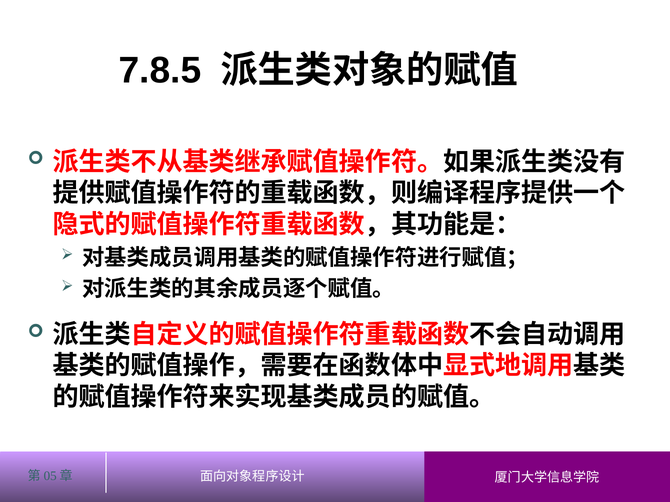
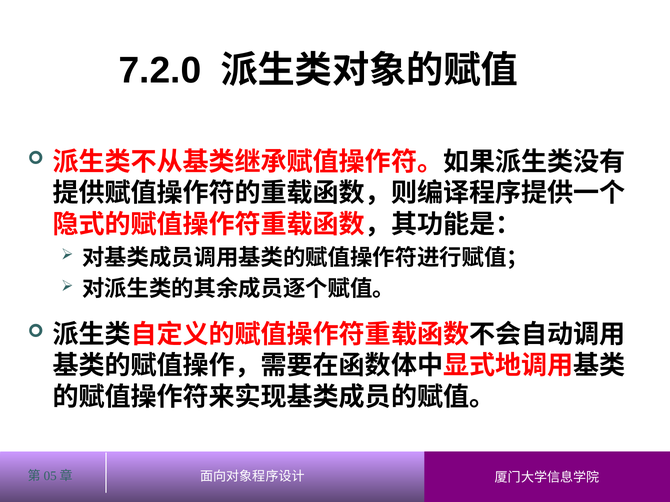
7.8.5: 7.8.5 -> 7.2.0 (160, 71)
